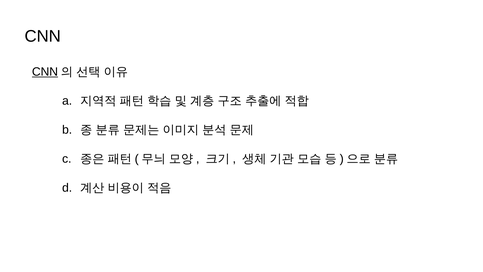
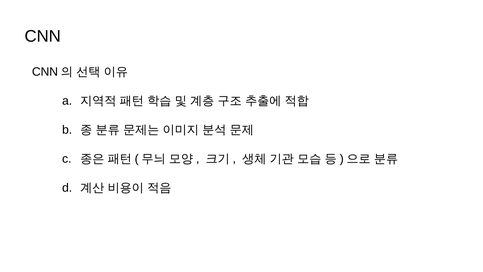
CNN underline: present -> none (45, 72)
